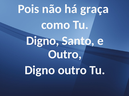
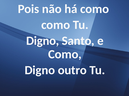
há graça: graça -> como (95, 9)
Outro: Outro -> Como (65, 55)
